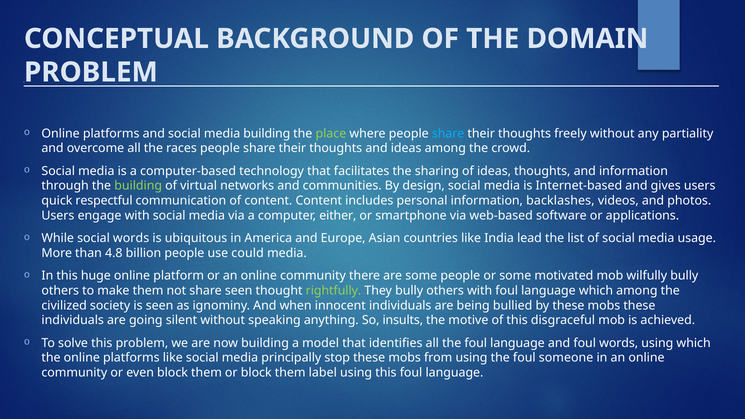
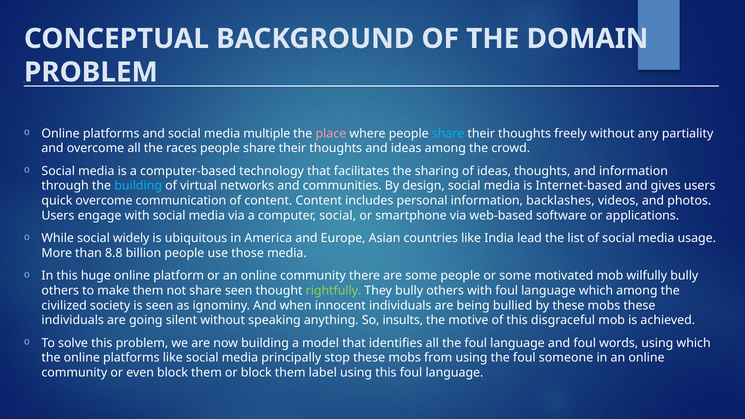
media building: building -> multiple (267, 134)
place colour: light green -> pink (331, 134)
building colour: light green -> light blue (138, 186)
quick respectful: respectful -> overcome (104, 201)
computer either: either -> social (338, 216)
social words: words -> widely (131, 238)
4.8: 4.8 -> 8.8 (114, 253)
could: could -> those (248, 253)
